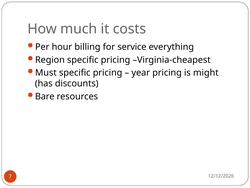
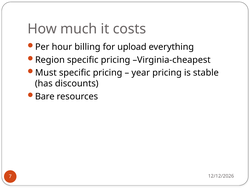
service: service -> upload (132, 47)
might: might -> stable (206, 73)
